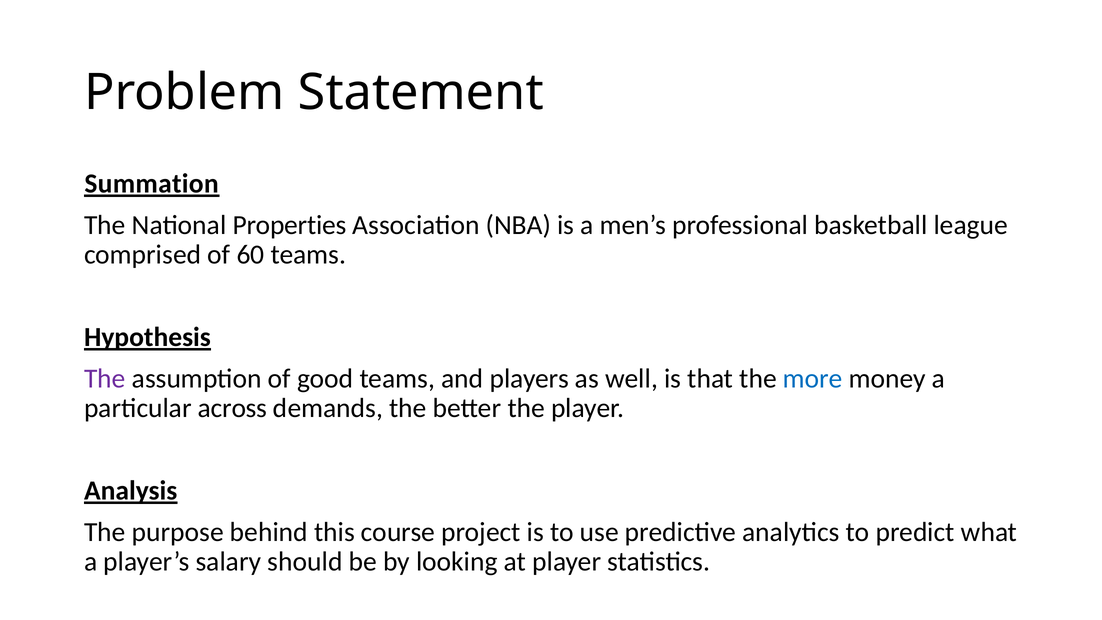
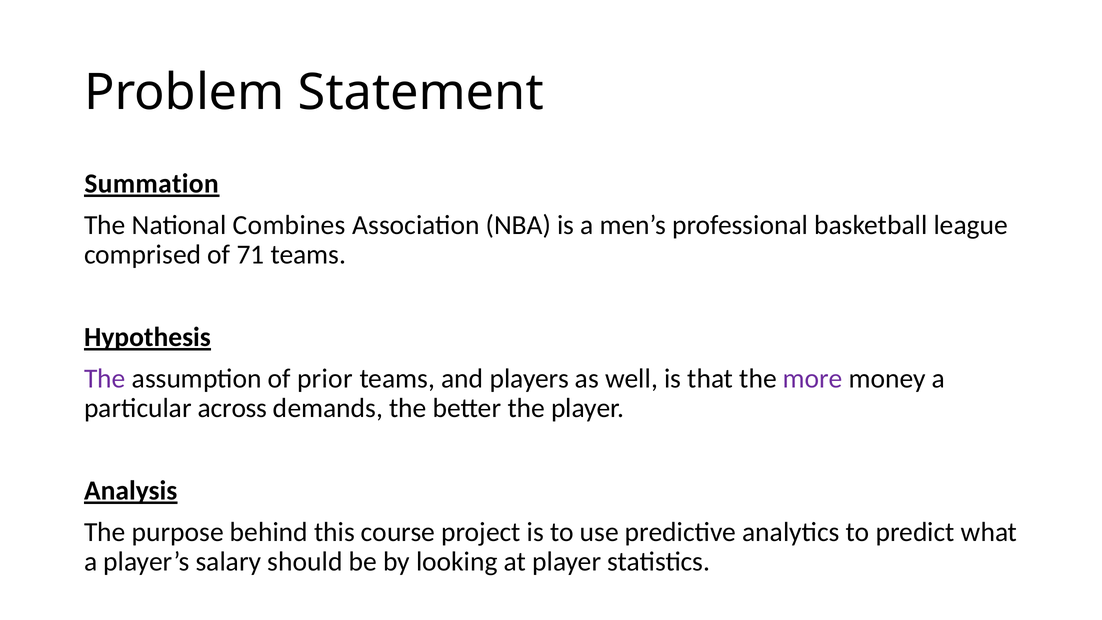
Properties: Properties -> Combines (289, 225)
60: 60 -> 71 (250, 255)
good: good -> prior (325, 379)
more colour: blue -> purple (813, 379)
